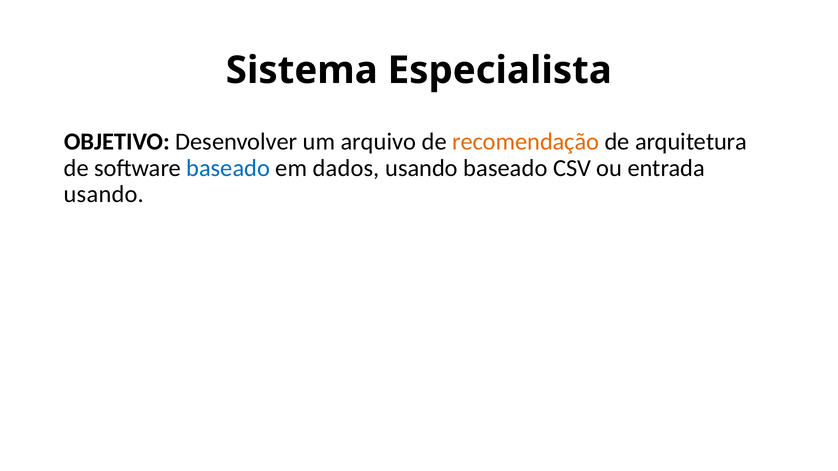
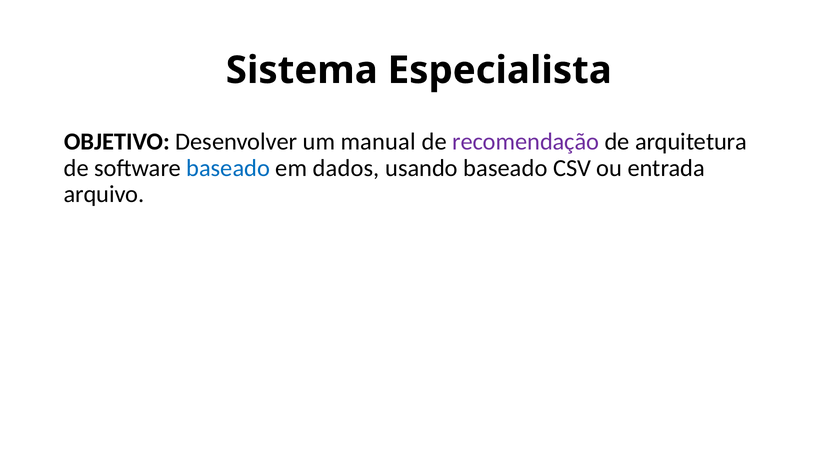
arquivo: arquivo -> manual (378, 142)
recomendação colour: orange -> purple (526, 142)
usando: usando -> arquivo (104, 194)
